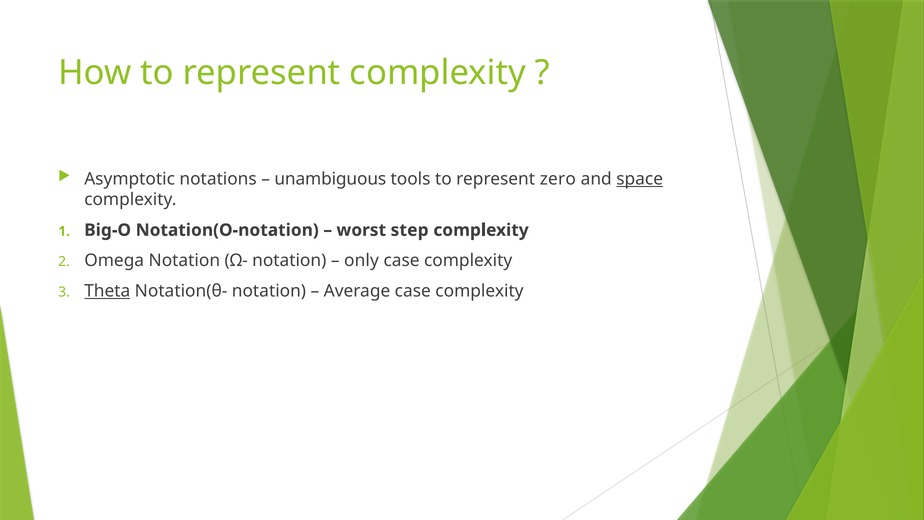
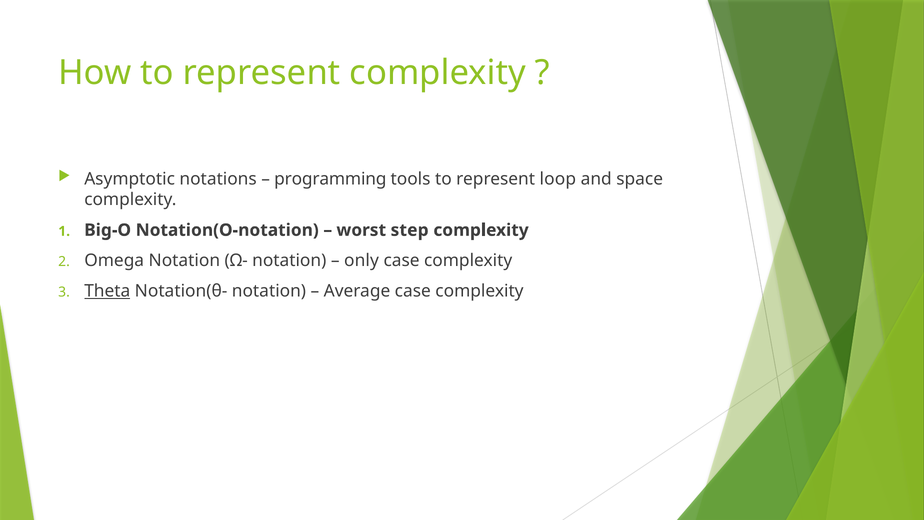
unambiguous: unambiguous -> programming (330, 179)
zero: zero -> loop (558, 179)
space underline: present -> none (640, 179)
